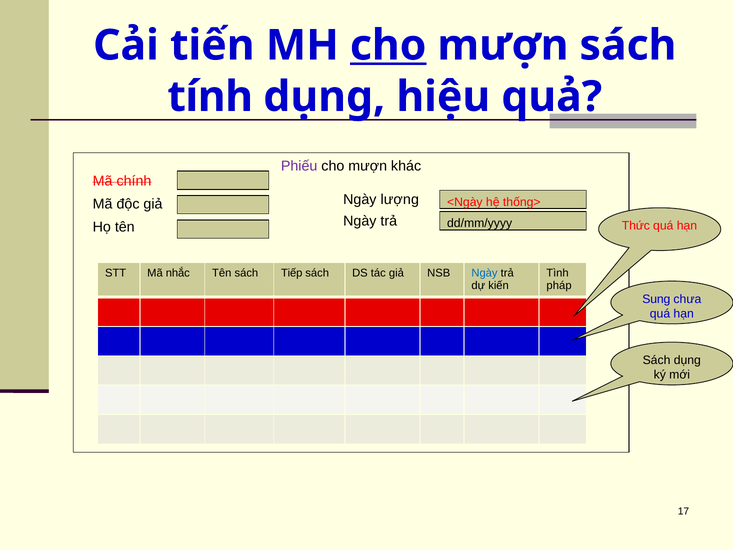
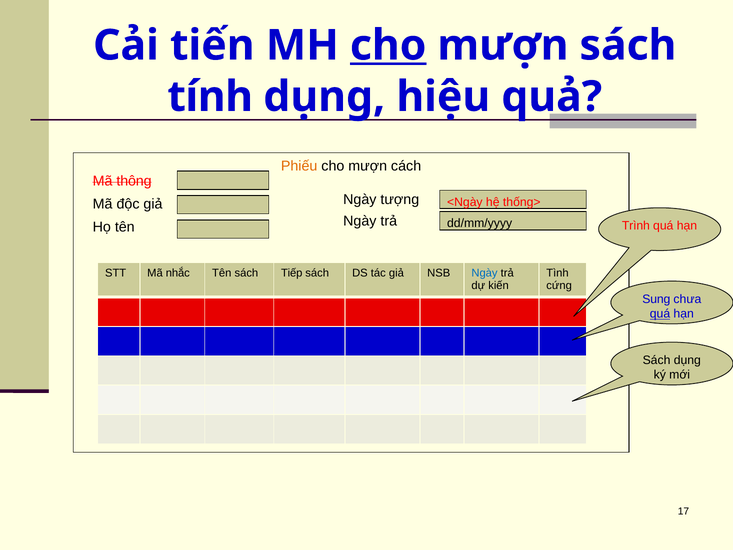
Phiếu colour: purple -> orange (299, 166)
khác: khác -> cách (406, 166)
chính: chính -> thông (134, 181)
lượng: lượng -> tượng (400, 199)
Thức: Thức -> Trình (636, 226)
pháp: pháp -> cứng (559, 285)
quá underline: none -> present (660, 314)
